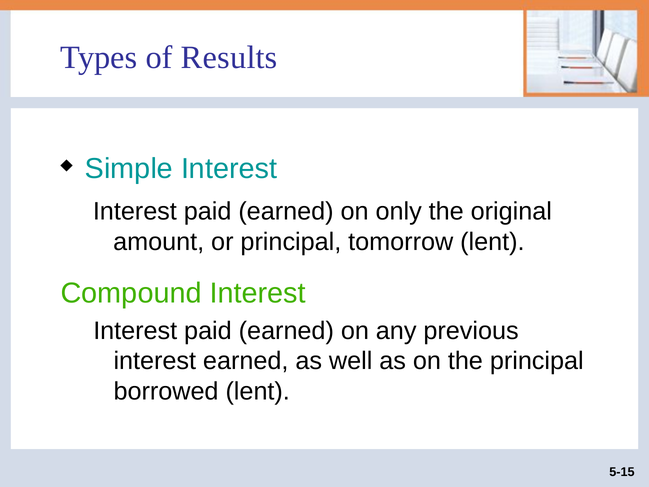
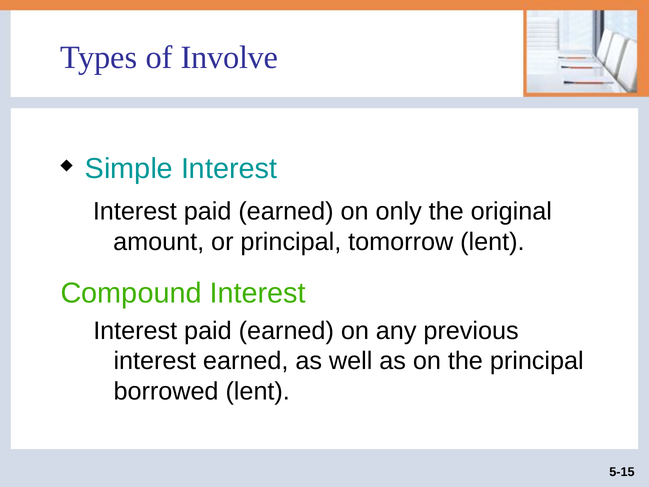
Results: Results -> Involve (229, 57)
